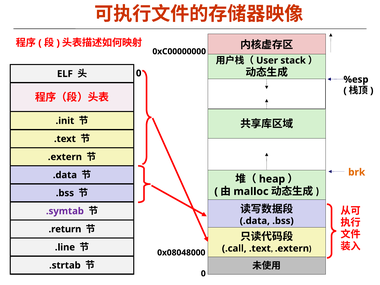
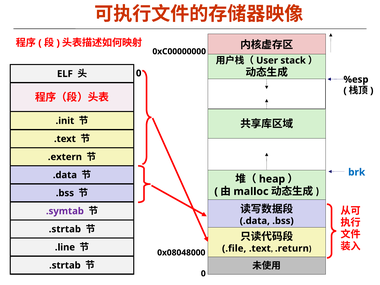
brk colour: orange -> blue (357, 172)
.return: .return -> .strtab (65, 229)
.call: .call -> .file (234, 248)
.extern: .extern -> .return (292, 248)
